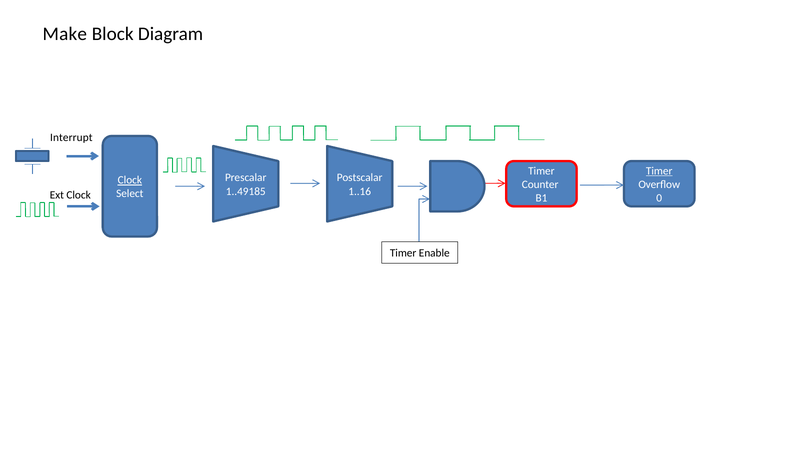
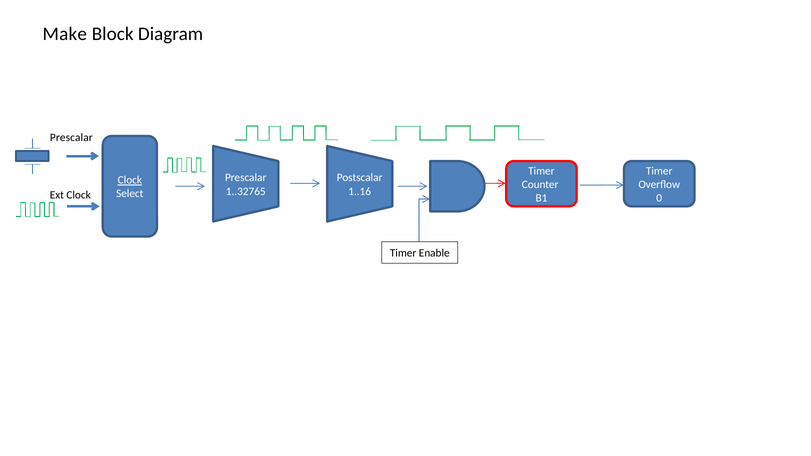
Interrupt: Interrupt -> Prescalar (71, 137)
Timer underline: present -> none (659, 171)
1..49185: 1..49185 -> 1..32765 (246, 191)
